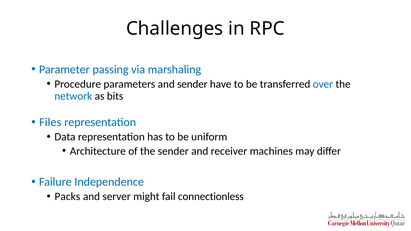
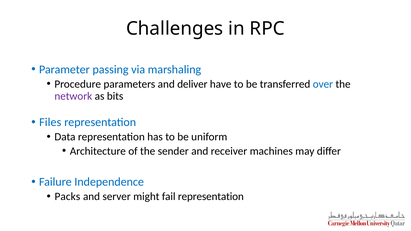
and sender: sender -> deliver (192, 84)
network colour: blue -> purple (73, 96)
fail connectionless: connectionless -> representation (211, 197)
